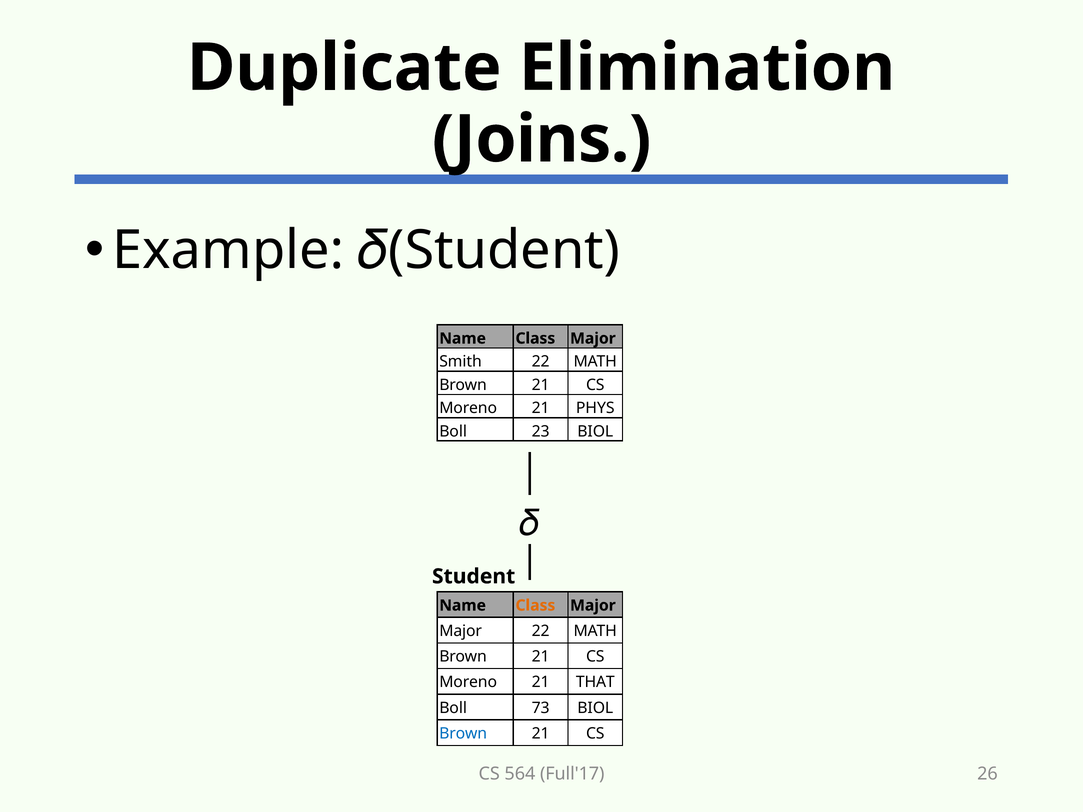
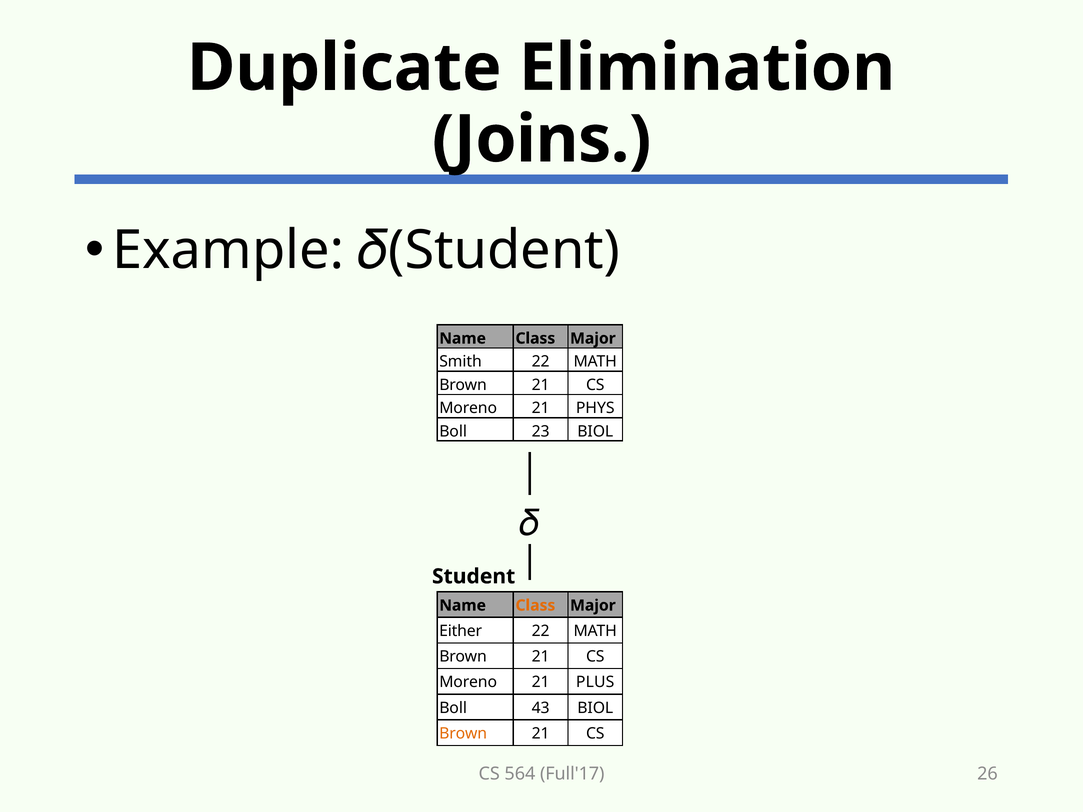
Major: Major -> Either (461, 631)
THAT: THAT -> PLUS (595, 682)
73: 73 -> 43 (541, 708)
Brown colour: blue -> orange (463, 734)
